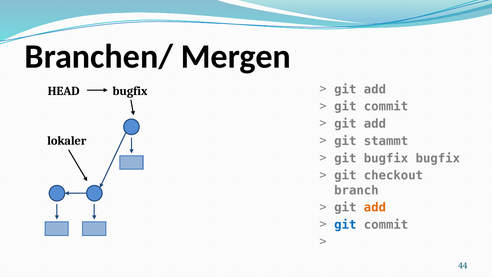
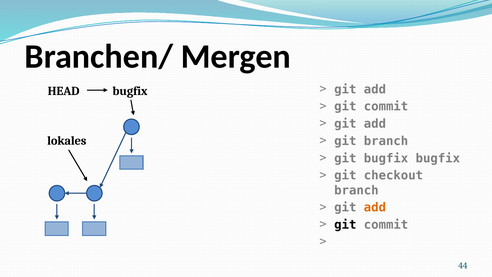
git stammt: stammt -> branch (386, 141)
lokaler: lokaler -> lokales (67, 141)
git colour: blue -> black (345, 225)
